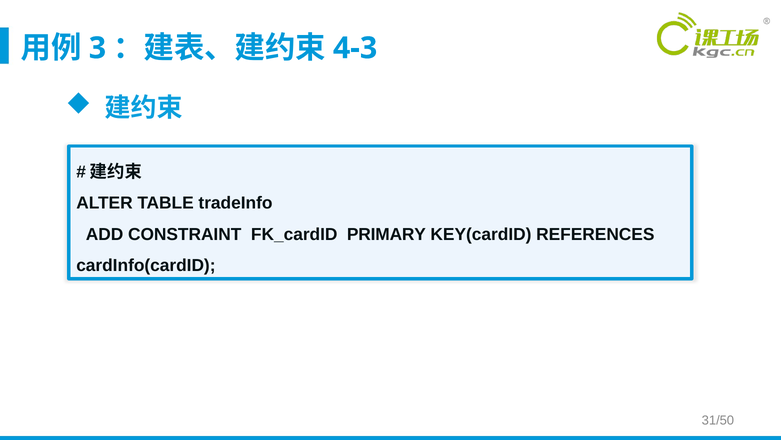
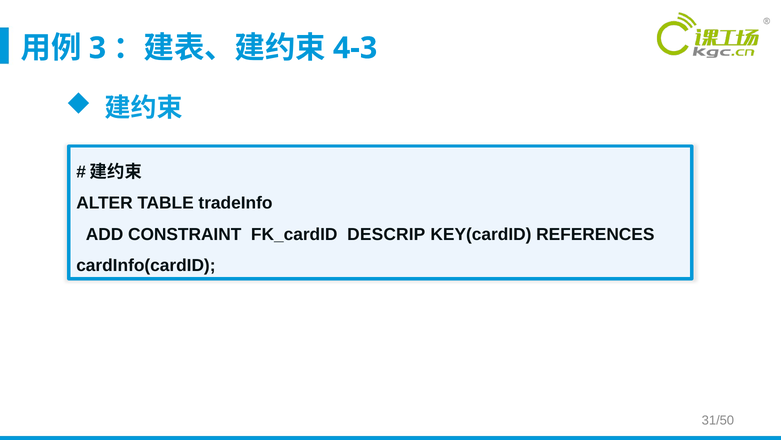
PRIMARY: PRIMARY -> DESCRIP (386, 234)
